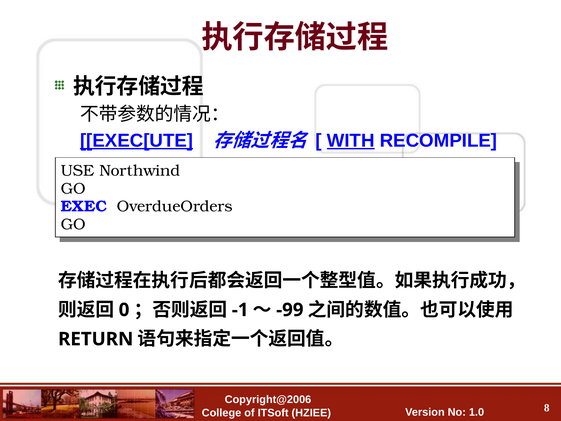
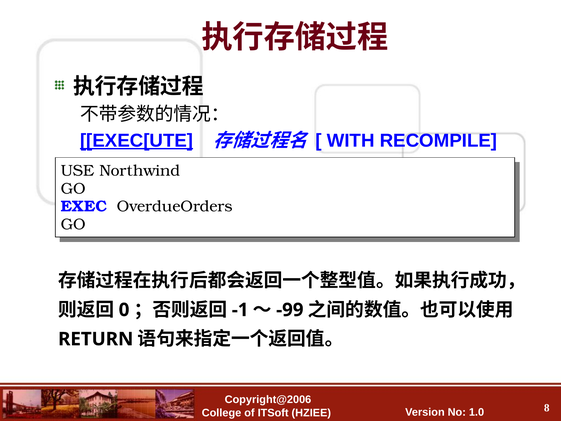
WITH underline: present -> none (351, 141)
